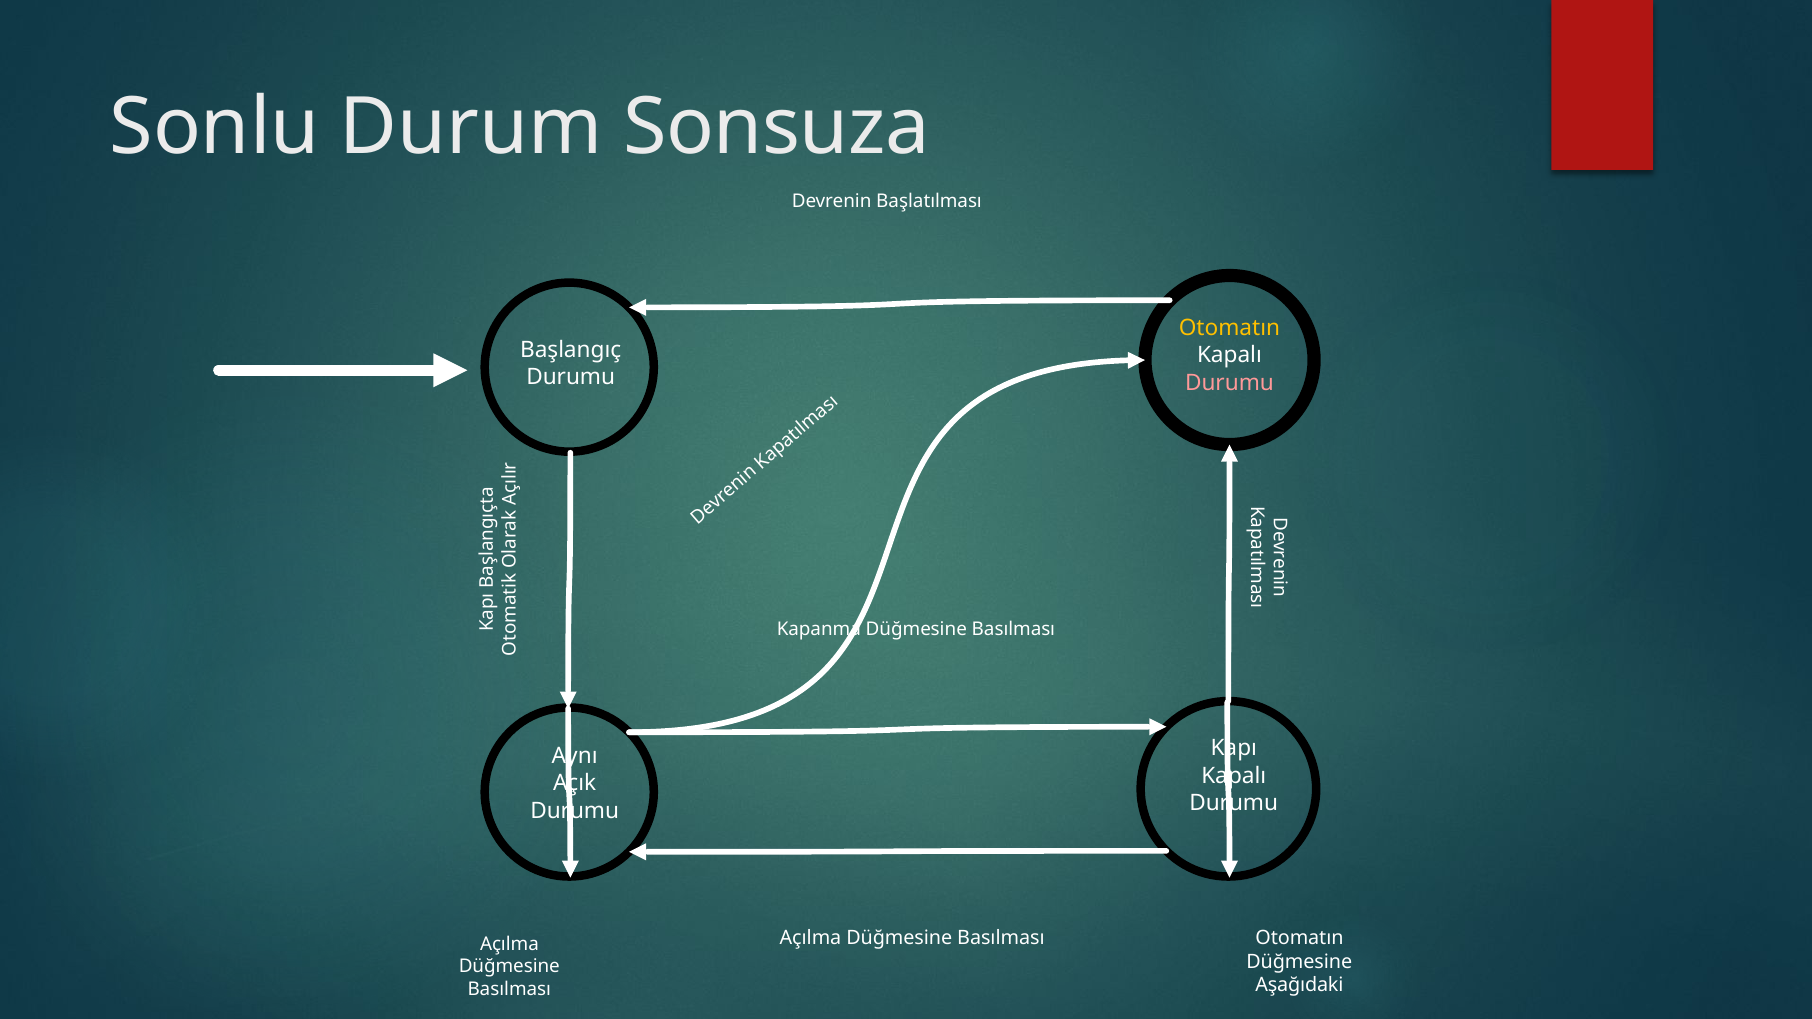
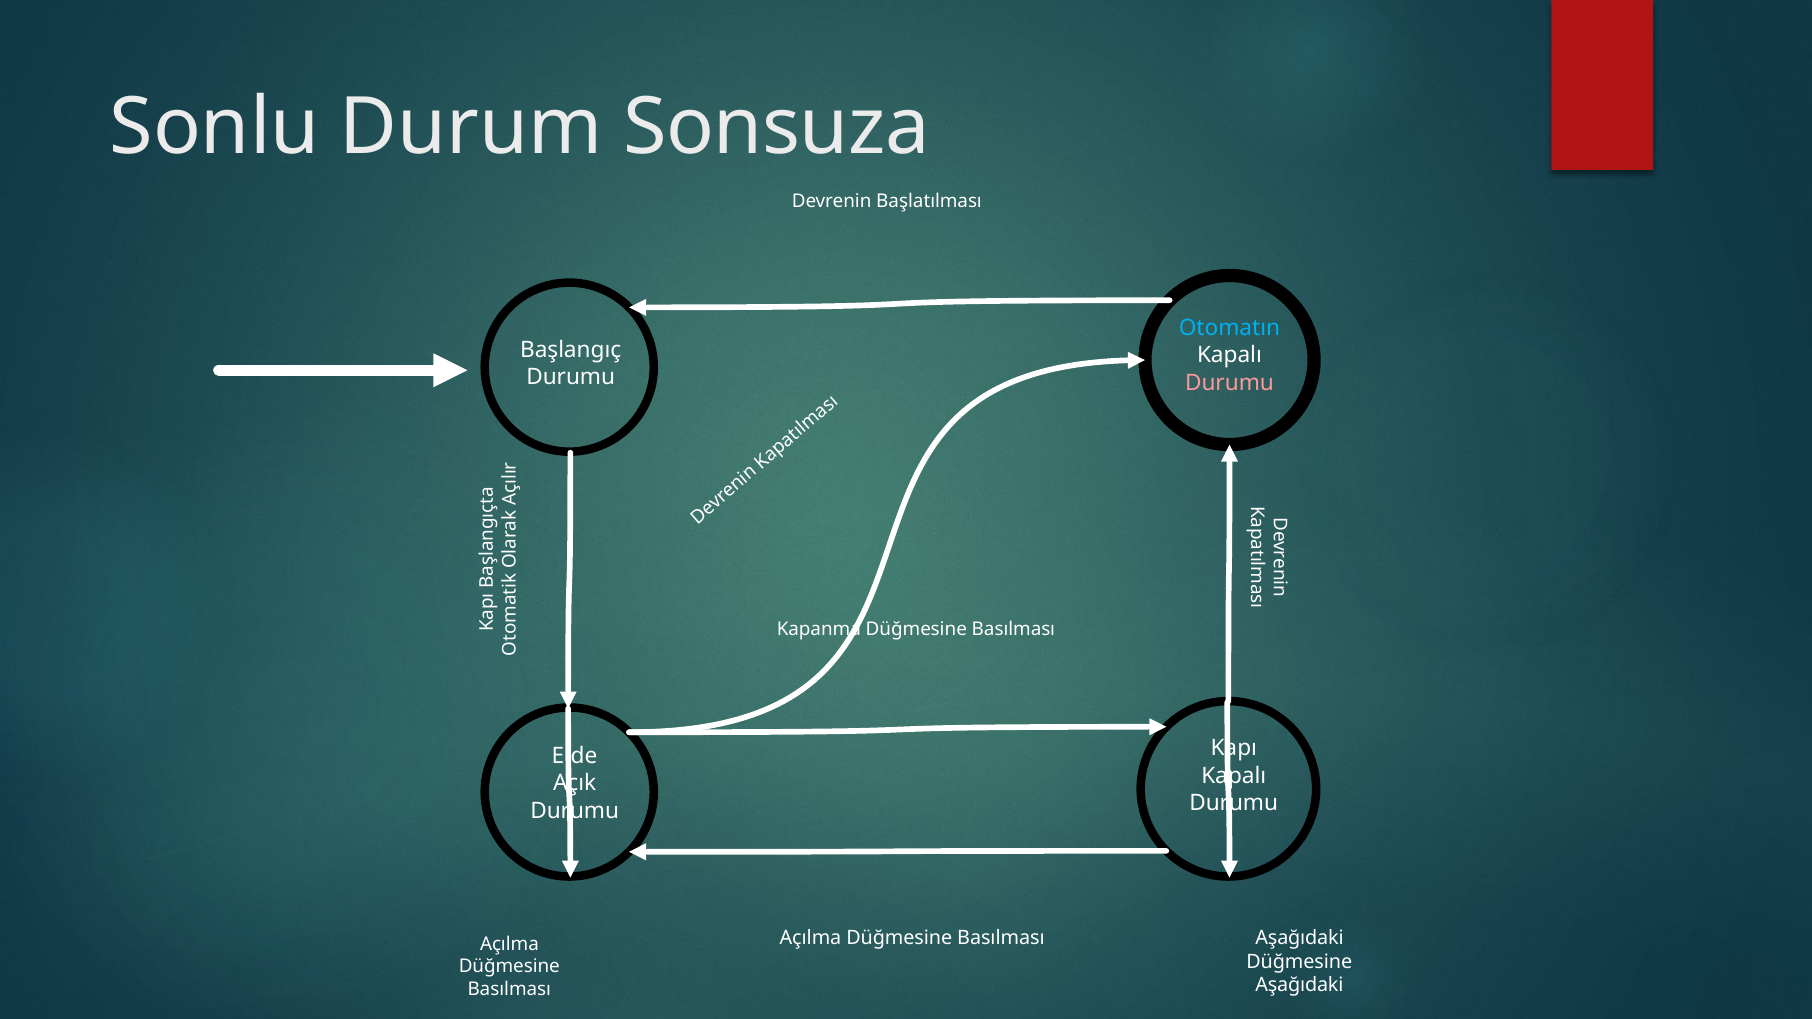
Otomatın colour: yellow -> light blue (1229, 328)
Aynı: Aynı -> Elde (575, 756)
Basılması Otomatın: Otomatın -> Aşağıdaki (1300, 938)
